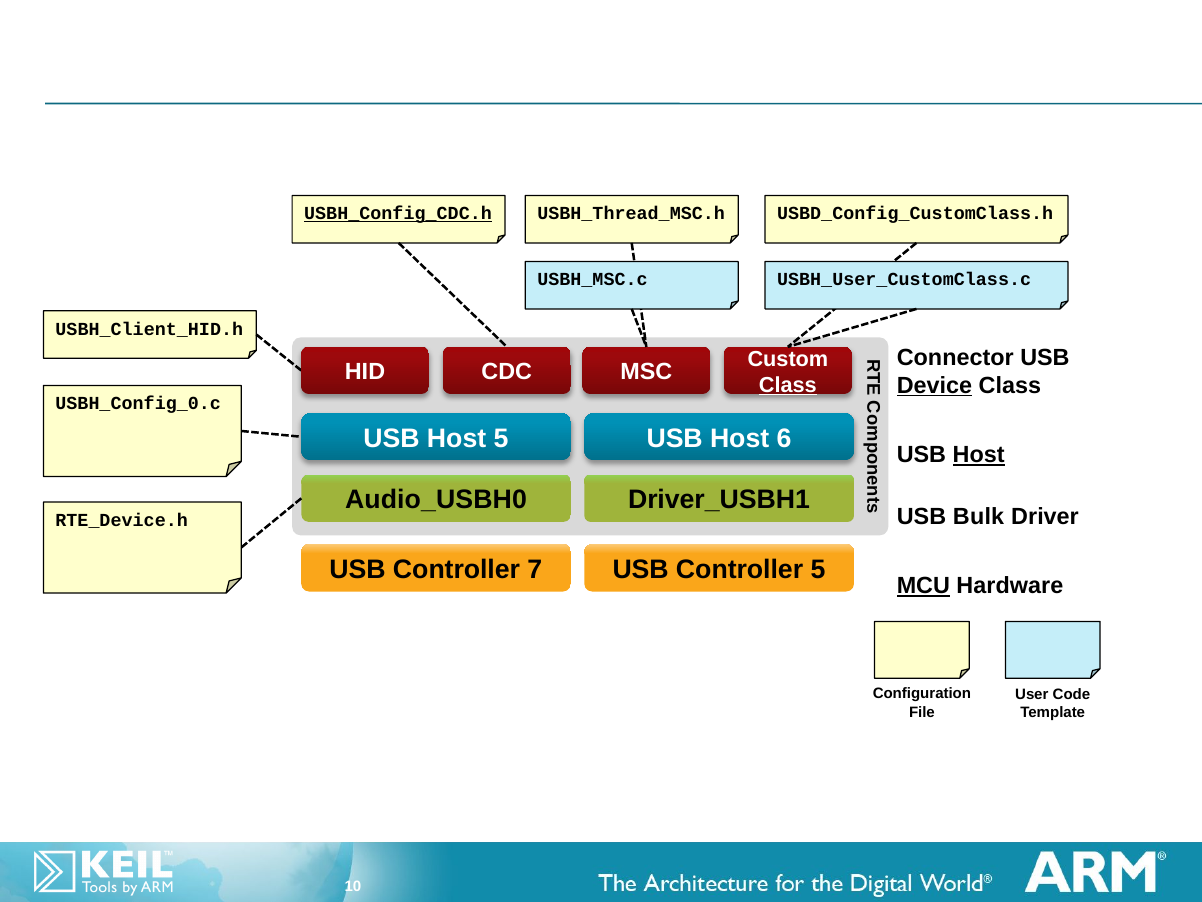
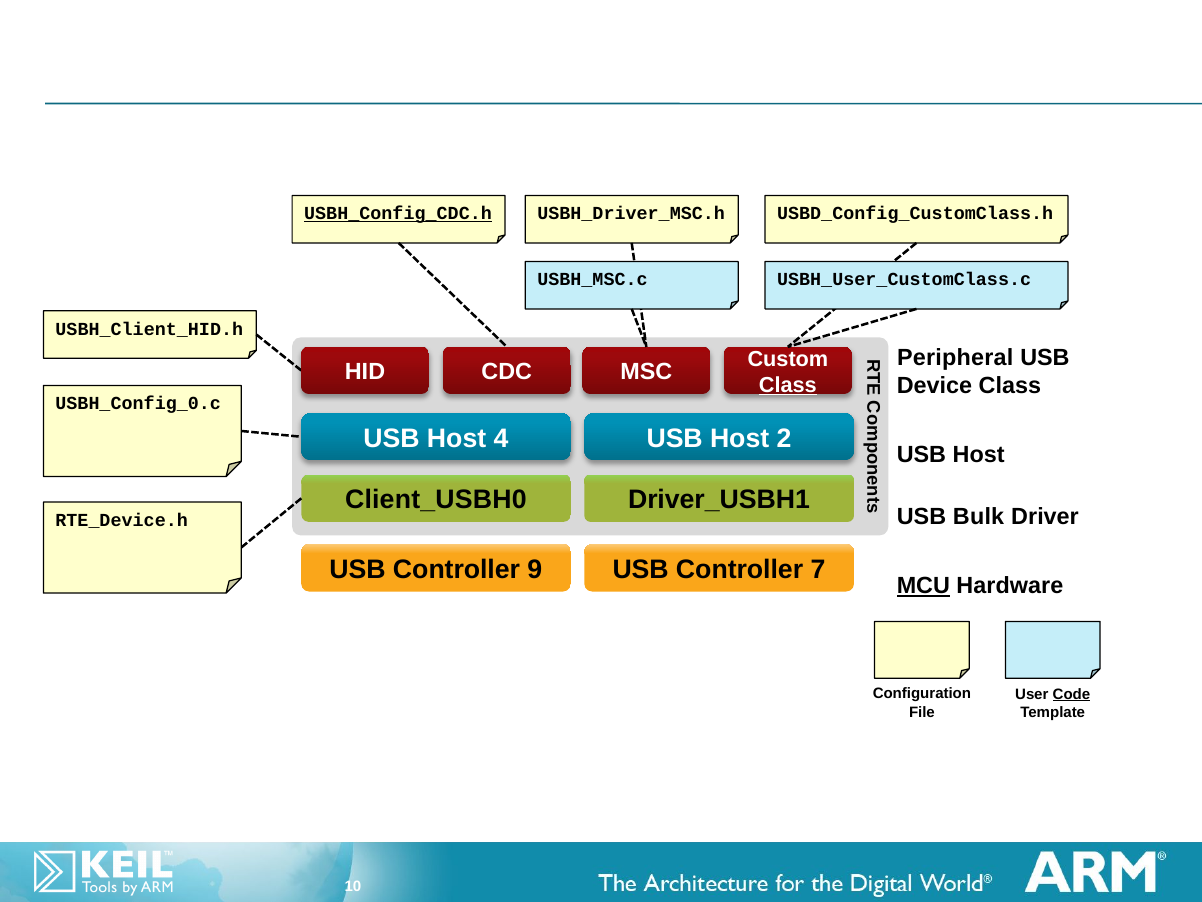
USBH_Thread_MSC.h: USBH_Thread_MSC.h -> USBH_Driver_MSC.h (631, 214)
Connector: Connector -> Peripheral (955, 357)
Device underline: present -> none (935, 385)
Host 5: 5 -> 4 (501, 438)
6: 6 -> 2 (784, 438)
Host underline: present -> none (979, 455)
Audio_USBH0: Audio_USBH0 -> Client_USBH0 (436, 500)
7: 7 -> 9 (535, 569)
Controller 5: 5 -> 7 (818, 569)
Code underline: none -> present (1071, 694)
